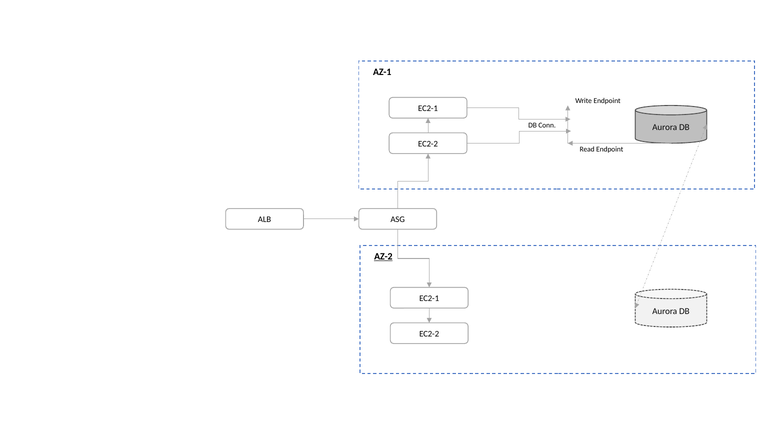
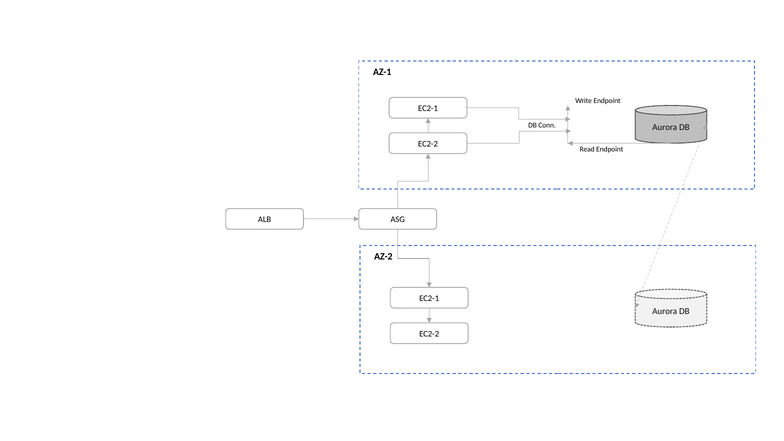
AZ-2 underline: present -> none (383, 256)
